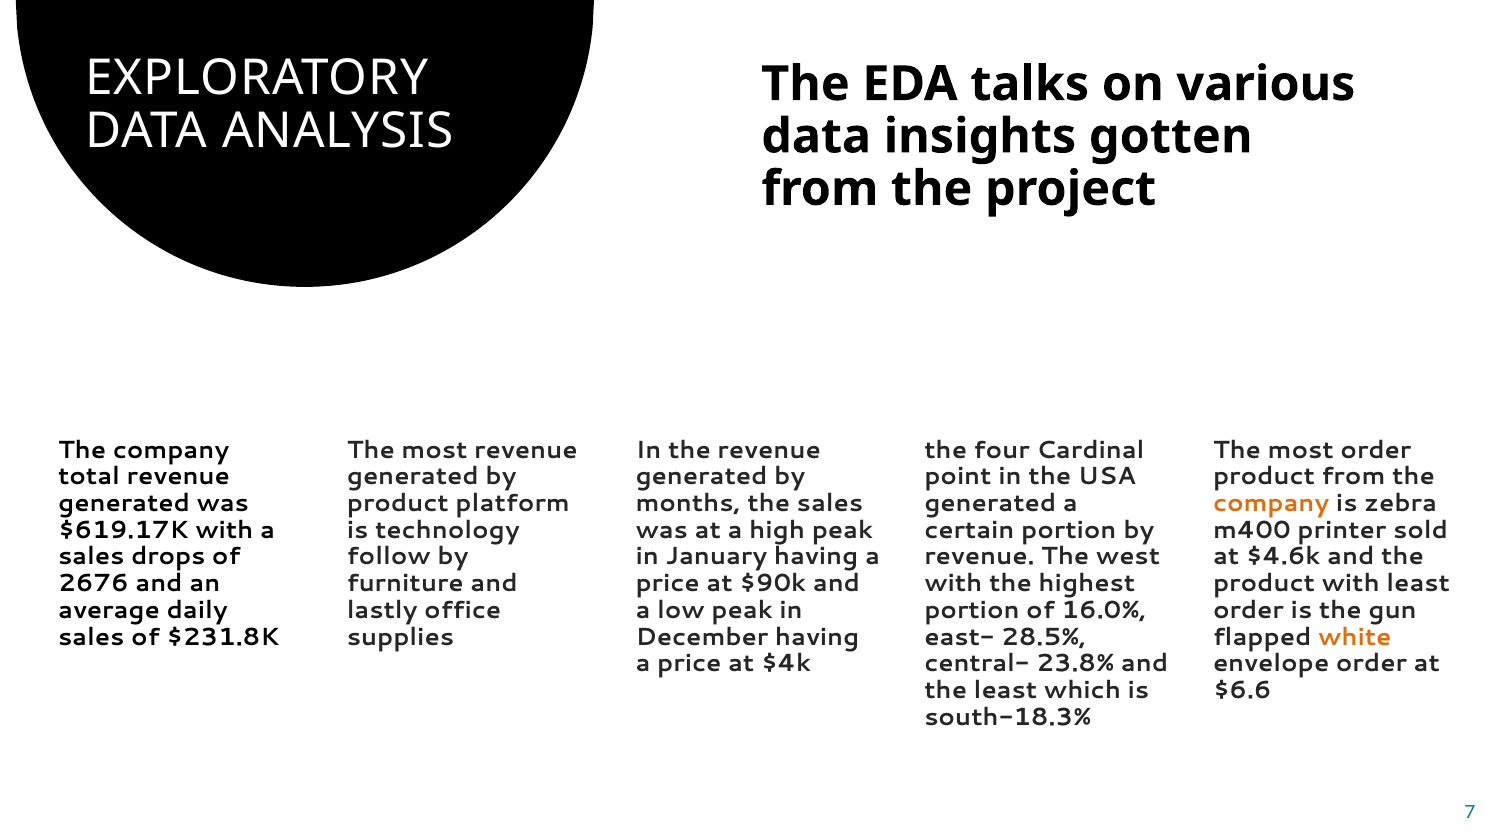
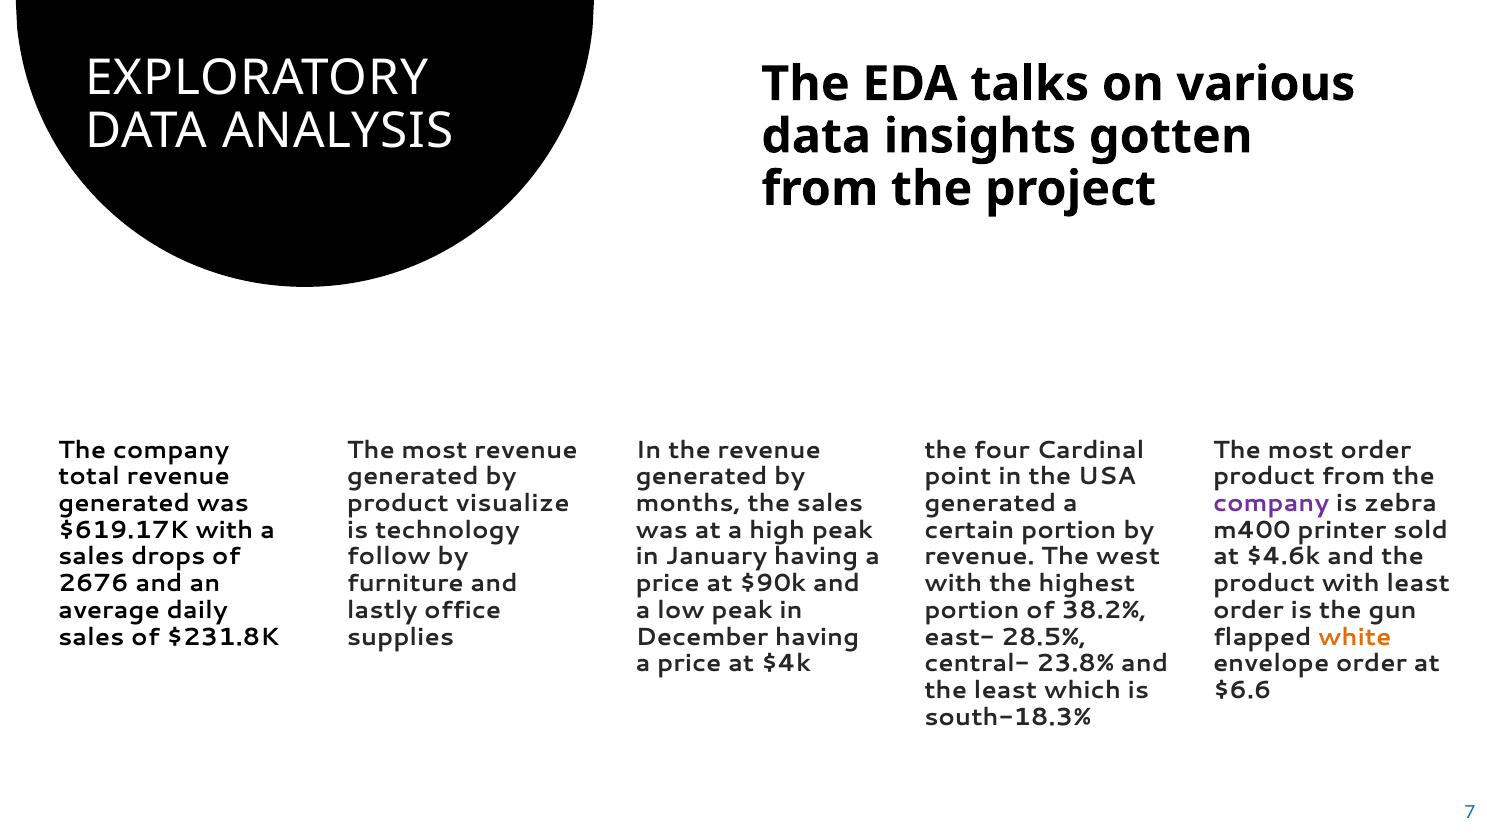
platform: platform -> visualize (513, 504)
company colour: orange -> purple (1271, 504)
16.0%: 16.0% -> 38.2% (1104, 611)
